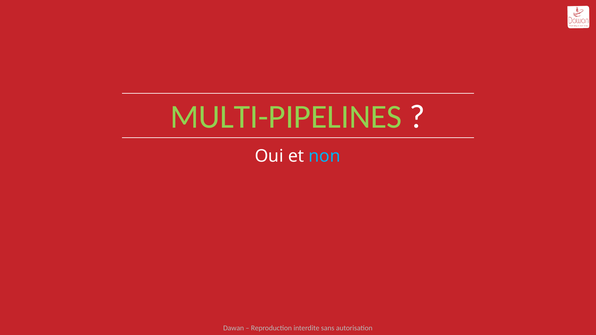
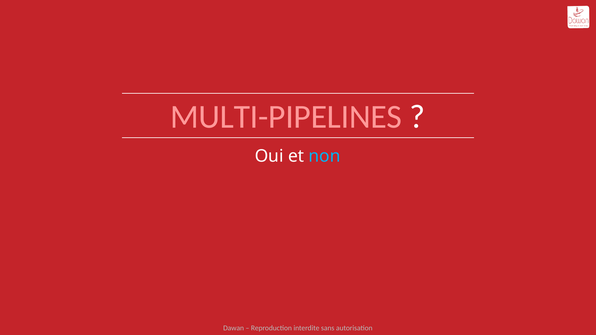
MULTI-PIPELINES colour: light green -> pink (286, 117)
